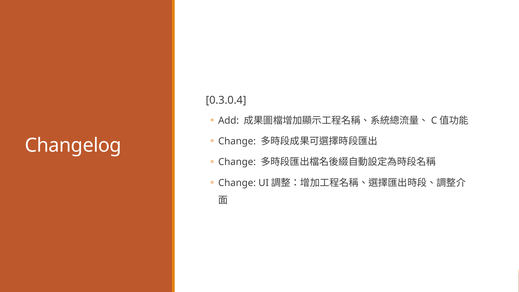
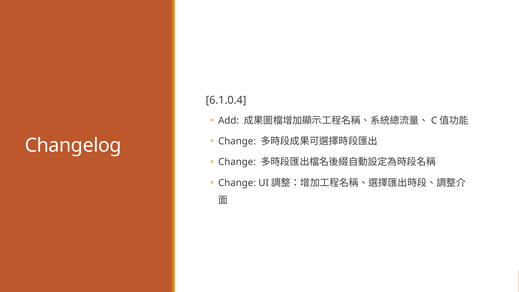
0.3.0.4: 0.3.0.4 -> 6.1.0.4 (226, 100)
